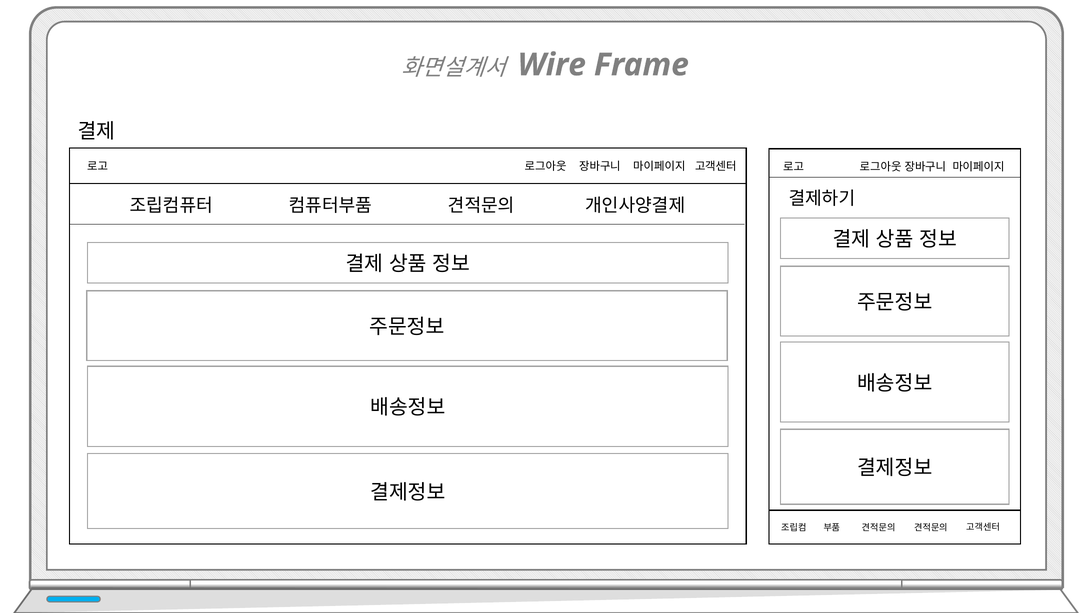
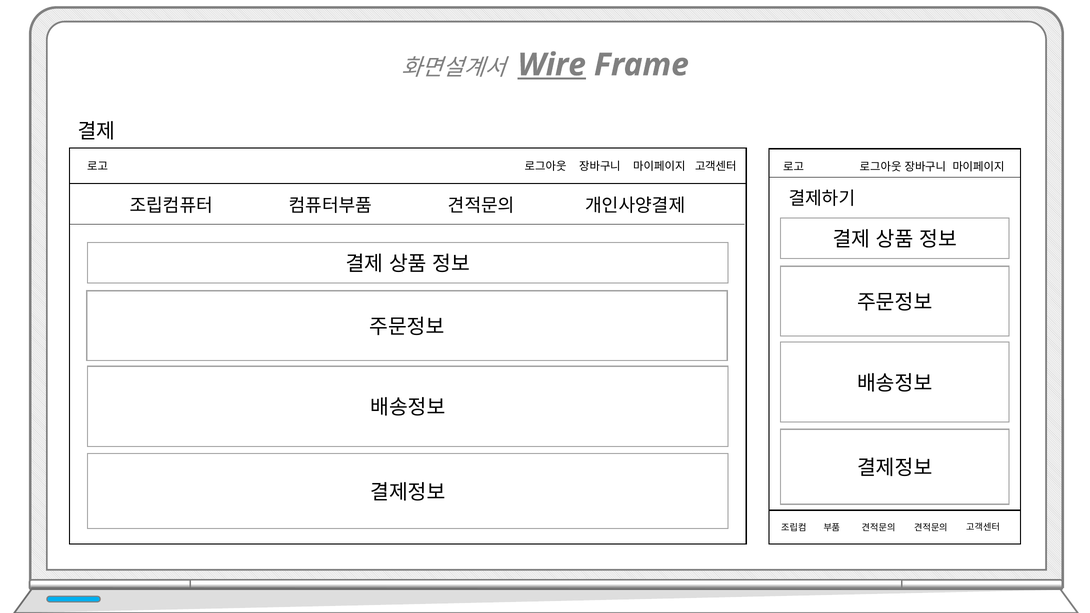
Wire underline: none -> present (552, 65)
